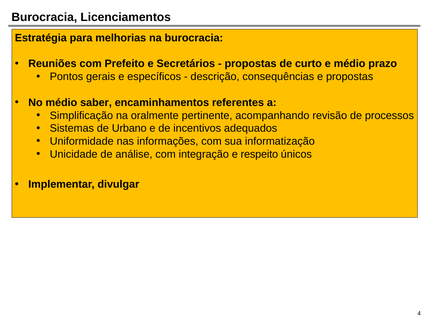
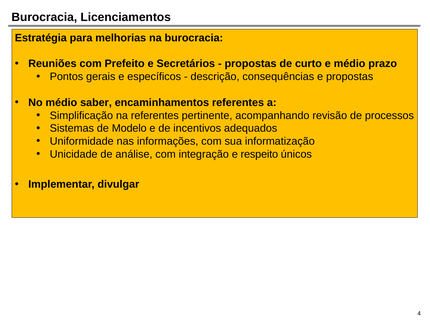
na oralmente: oralmente -> referentes (155, 115)
Urbano: Urbano -> Modelo (129, 128)
